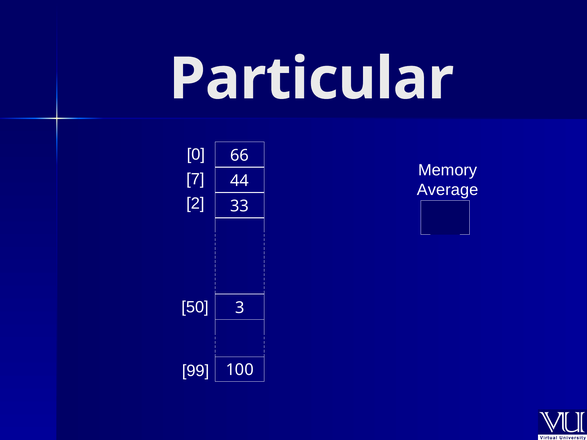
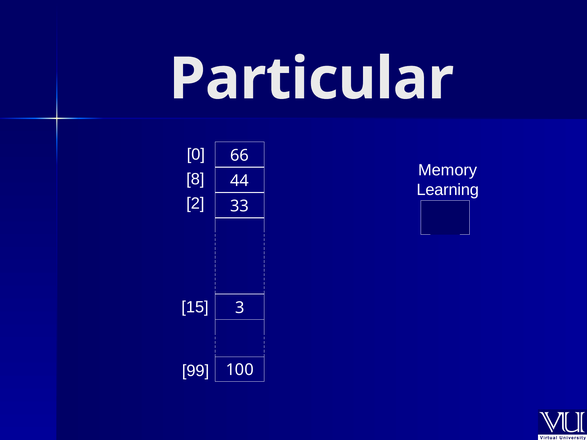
7: 7 -> 8 (195, 179)
Average: Average -> Learning (448, 190)
50: 50 -> 15 (195, 307)
